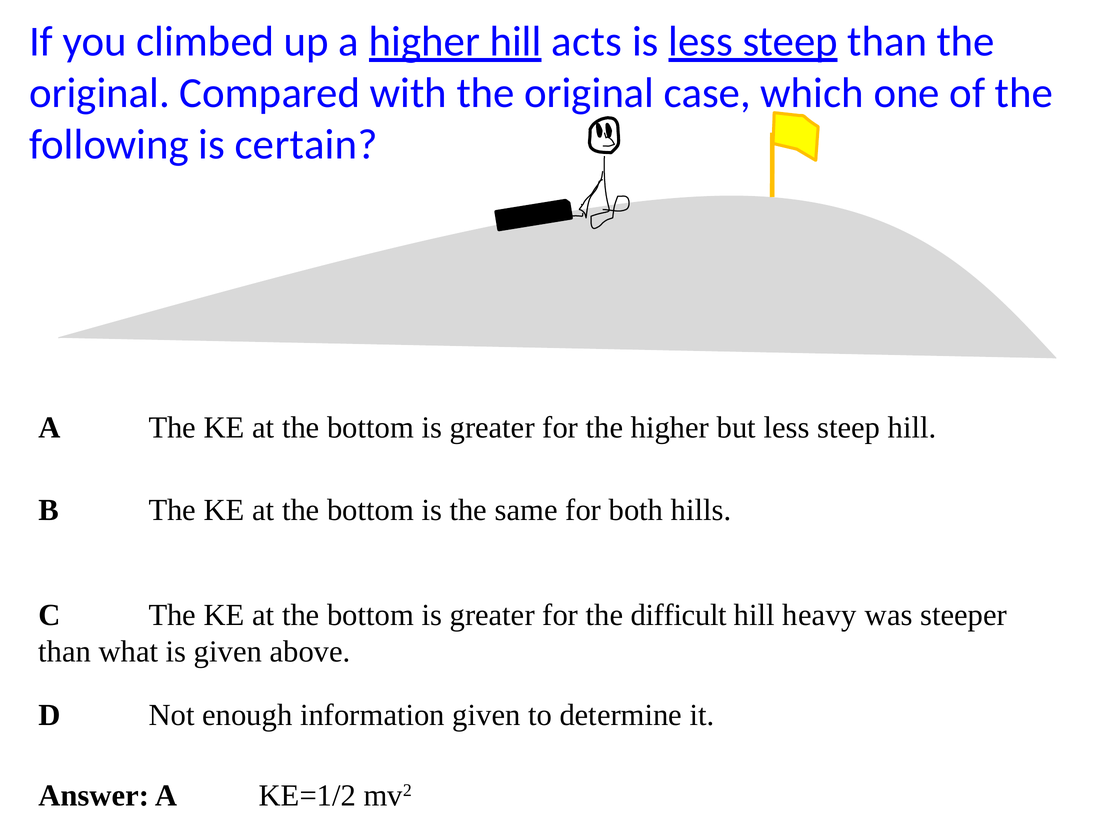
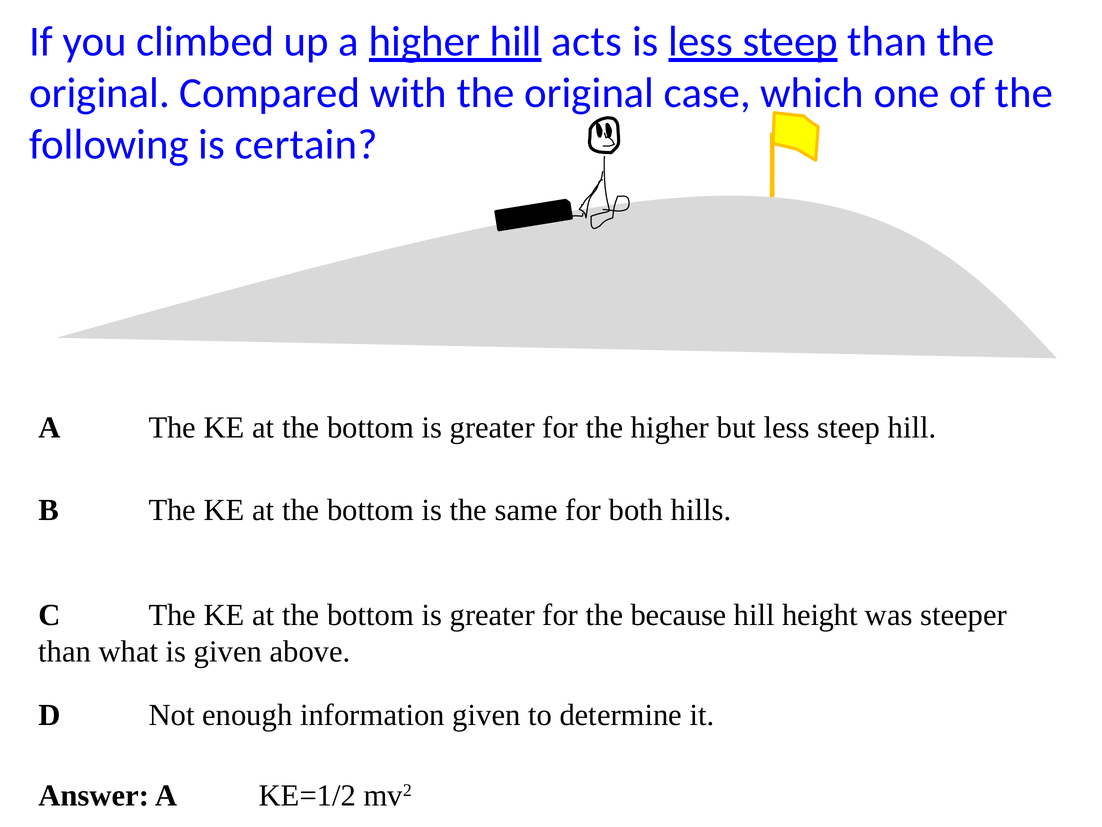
difficult: difficult -> because (679, 615)
heavy: heavy -> height (820, 615)
